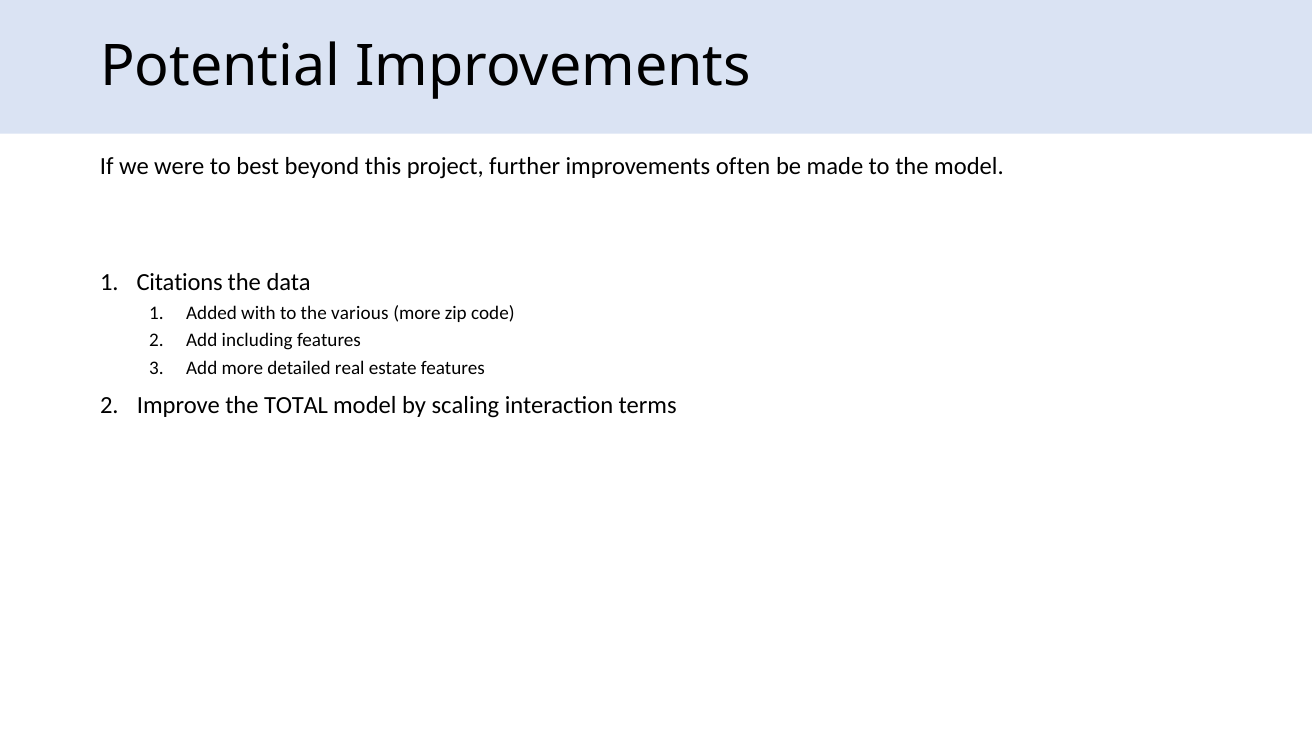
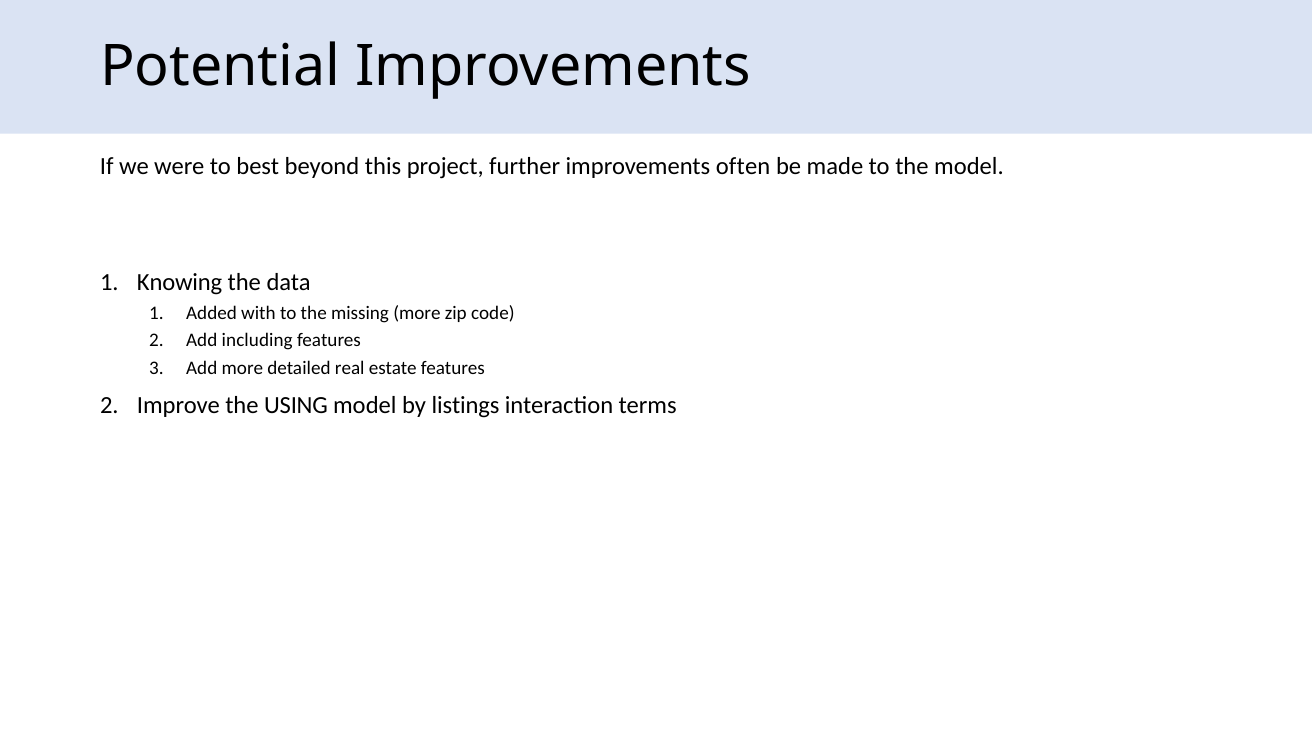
Citations: Citations -> Knowing (180, 283)
various: various -> missing (360, 313)
TOTAL: TOTAL -> USING (296, 405)
scaling: scaling -> listings (466, 405)
